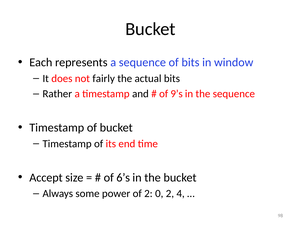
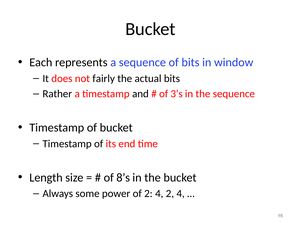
9’s: 9’s -> 3’s (177, 94)
Accept: Accept -> Length (46, 177)
6’s: 6’s -> 8’s (123, 177)
of 2 0: 0 -> 4 (159, 193)
